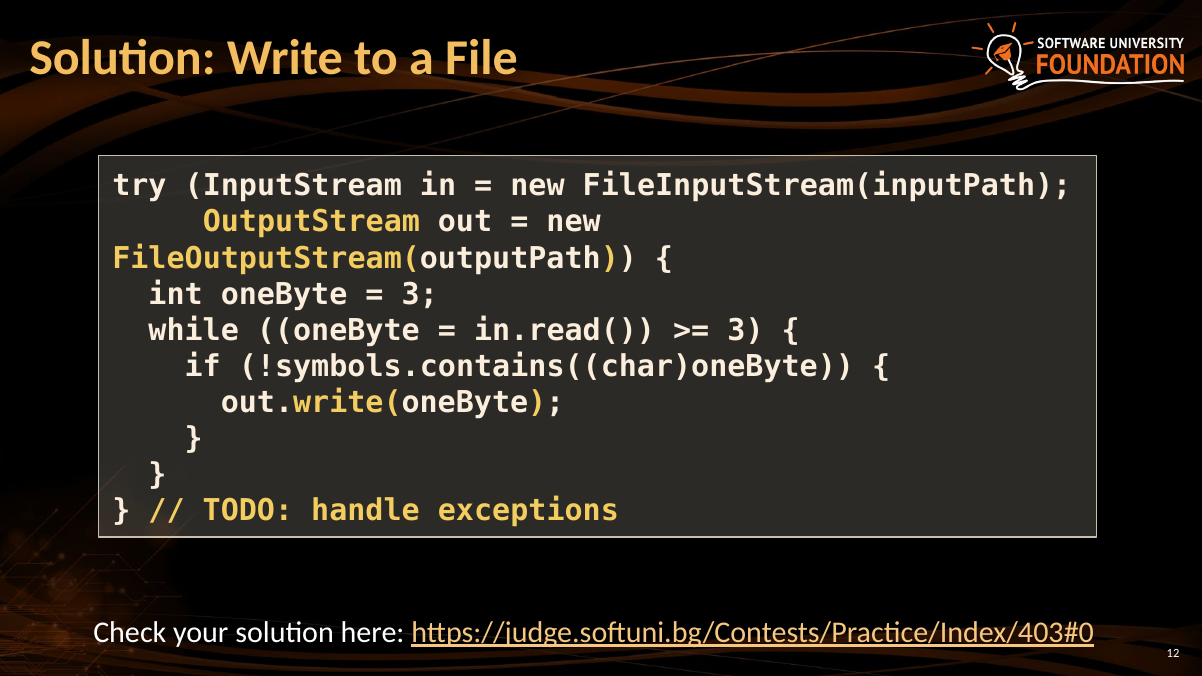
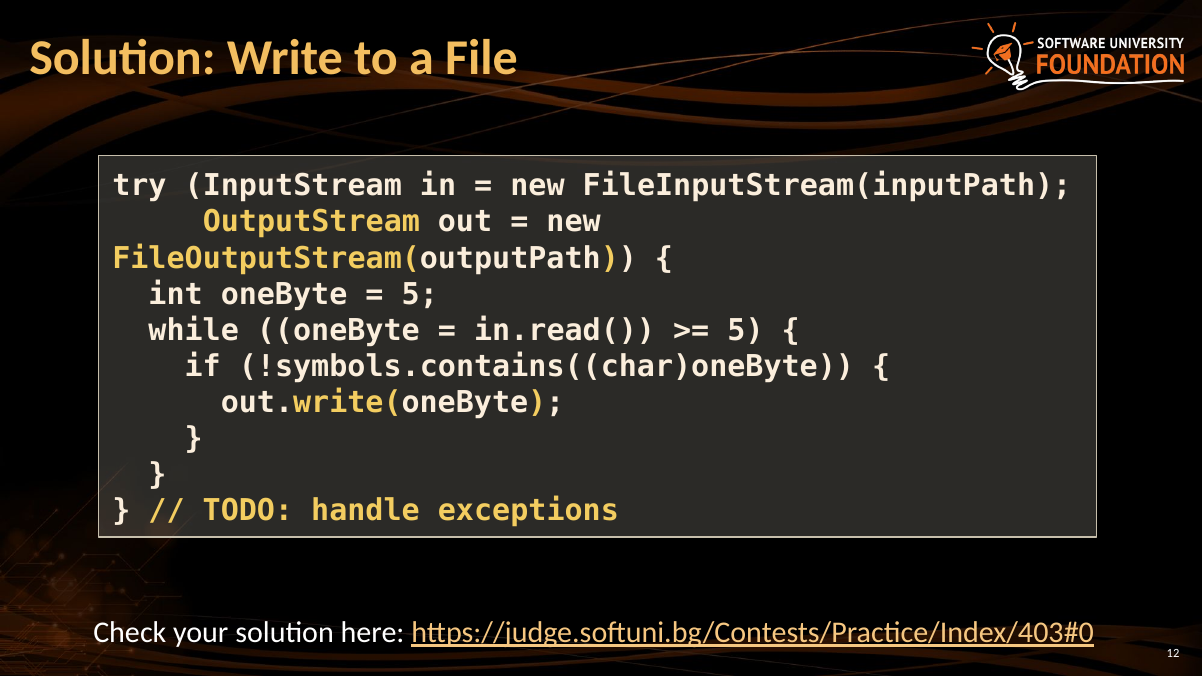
3: 3 -> 5 (420, 294)
3: 3 -> 5 (746, 330)
